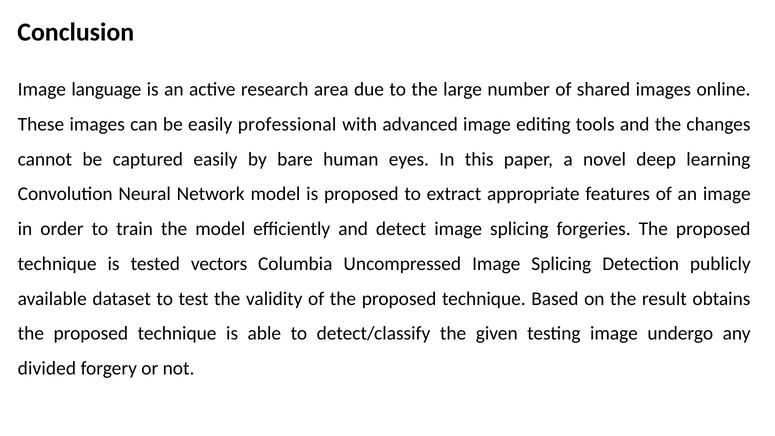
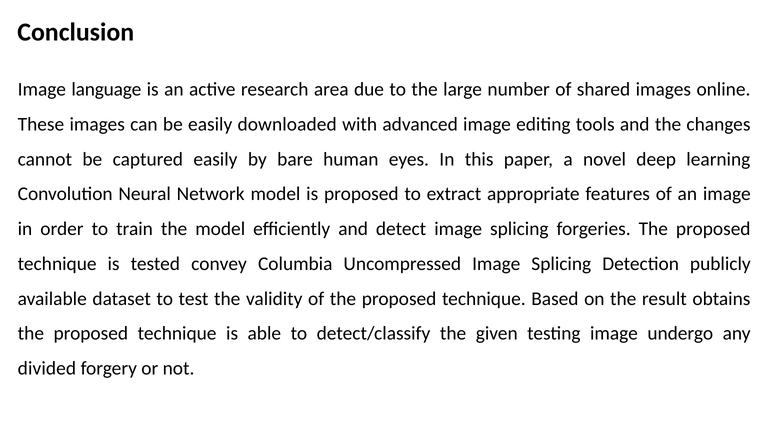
professional: professional -> downloaded (287, 124)
vectors: vectors -> convey (219, 264)
